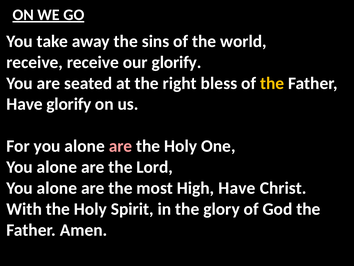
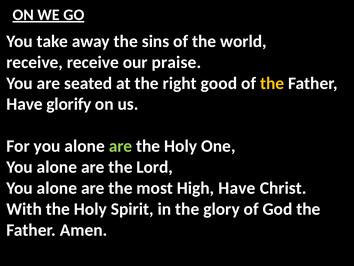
our glorify: glorify -> praise (176, 62)
bless: bless -> good (219, 83)
are colour: pink -> light green (121, 146)
